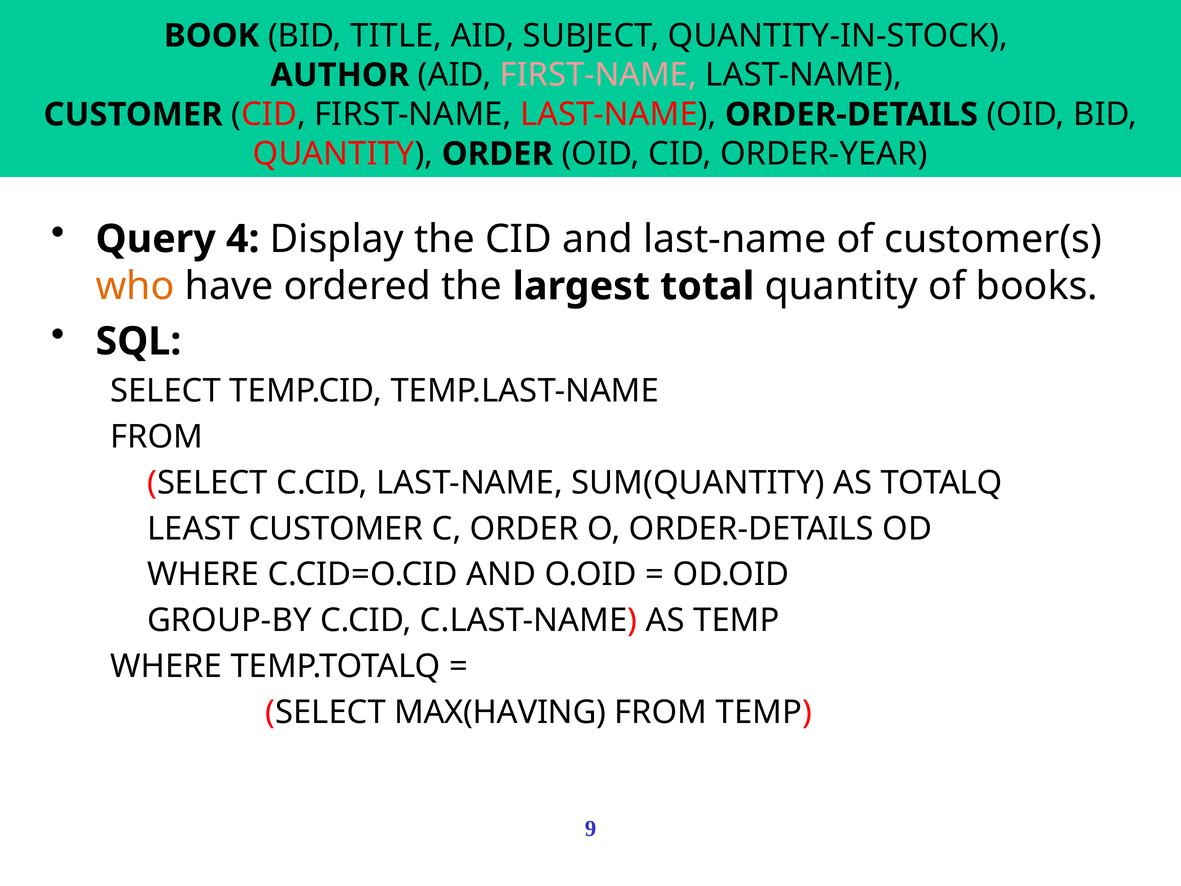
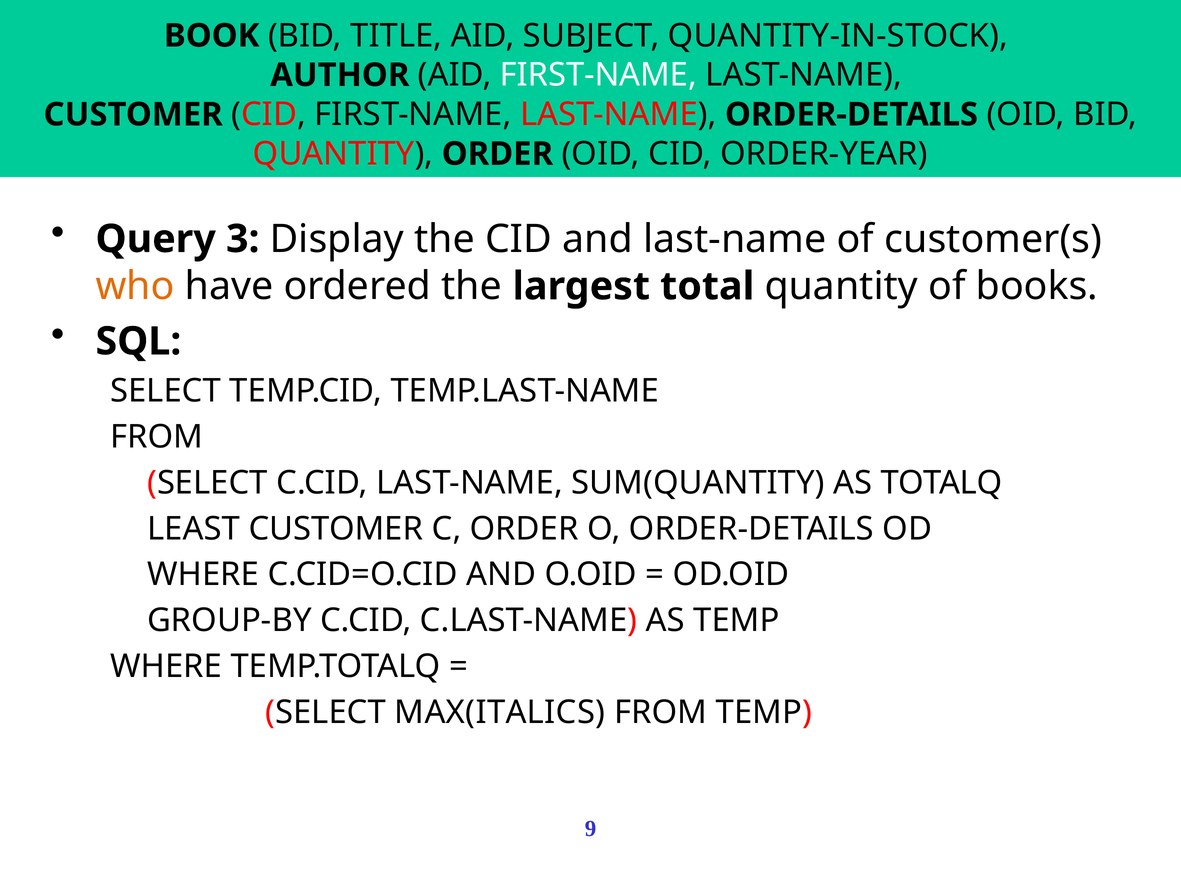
FIRST-NAME colour: pink -> white (598, 75)
4: 4 -> 3 (243, 239)
MAX(HAVING: MAX(HAVING -> MAX(ITALICS (500, 712)
